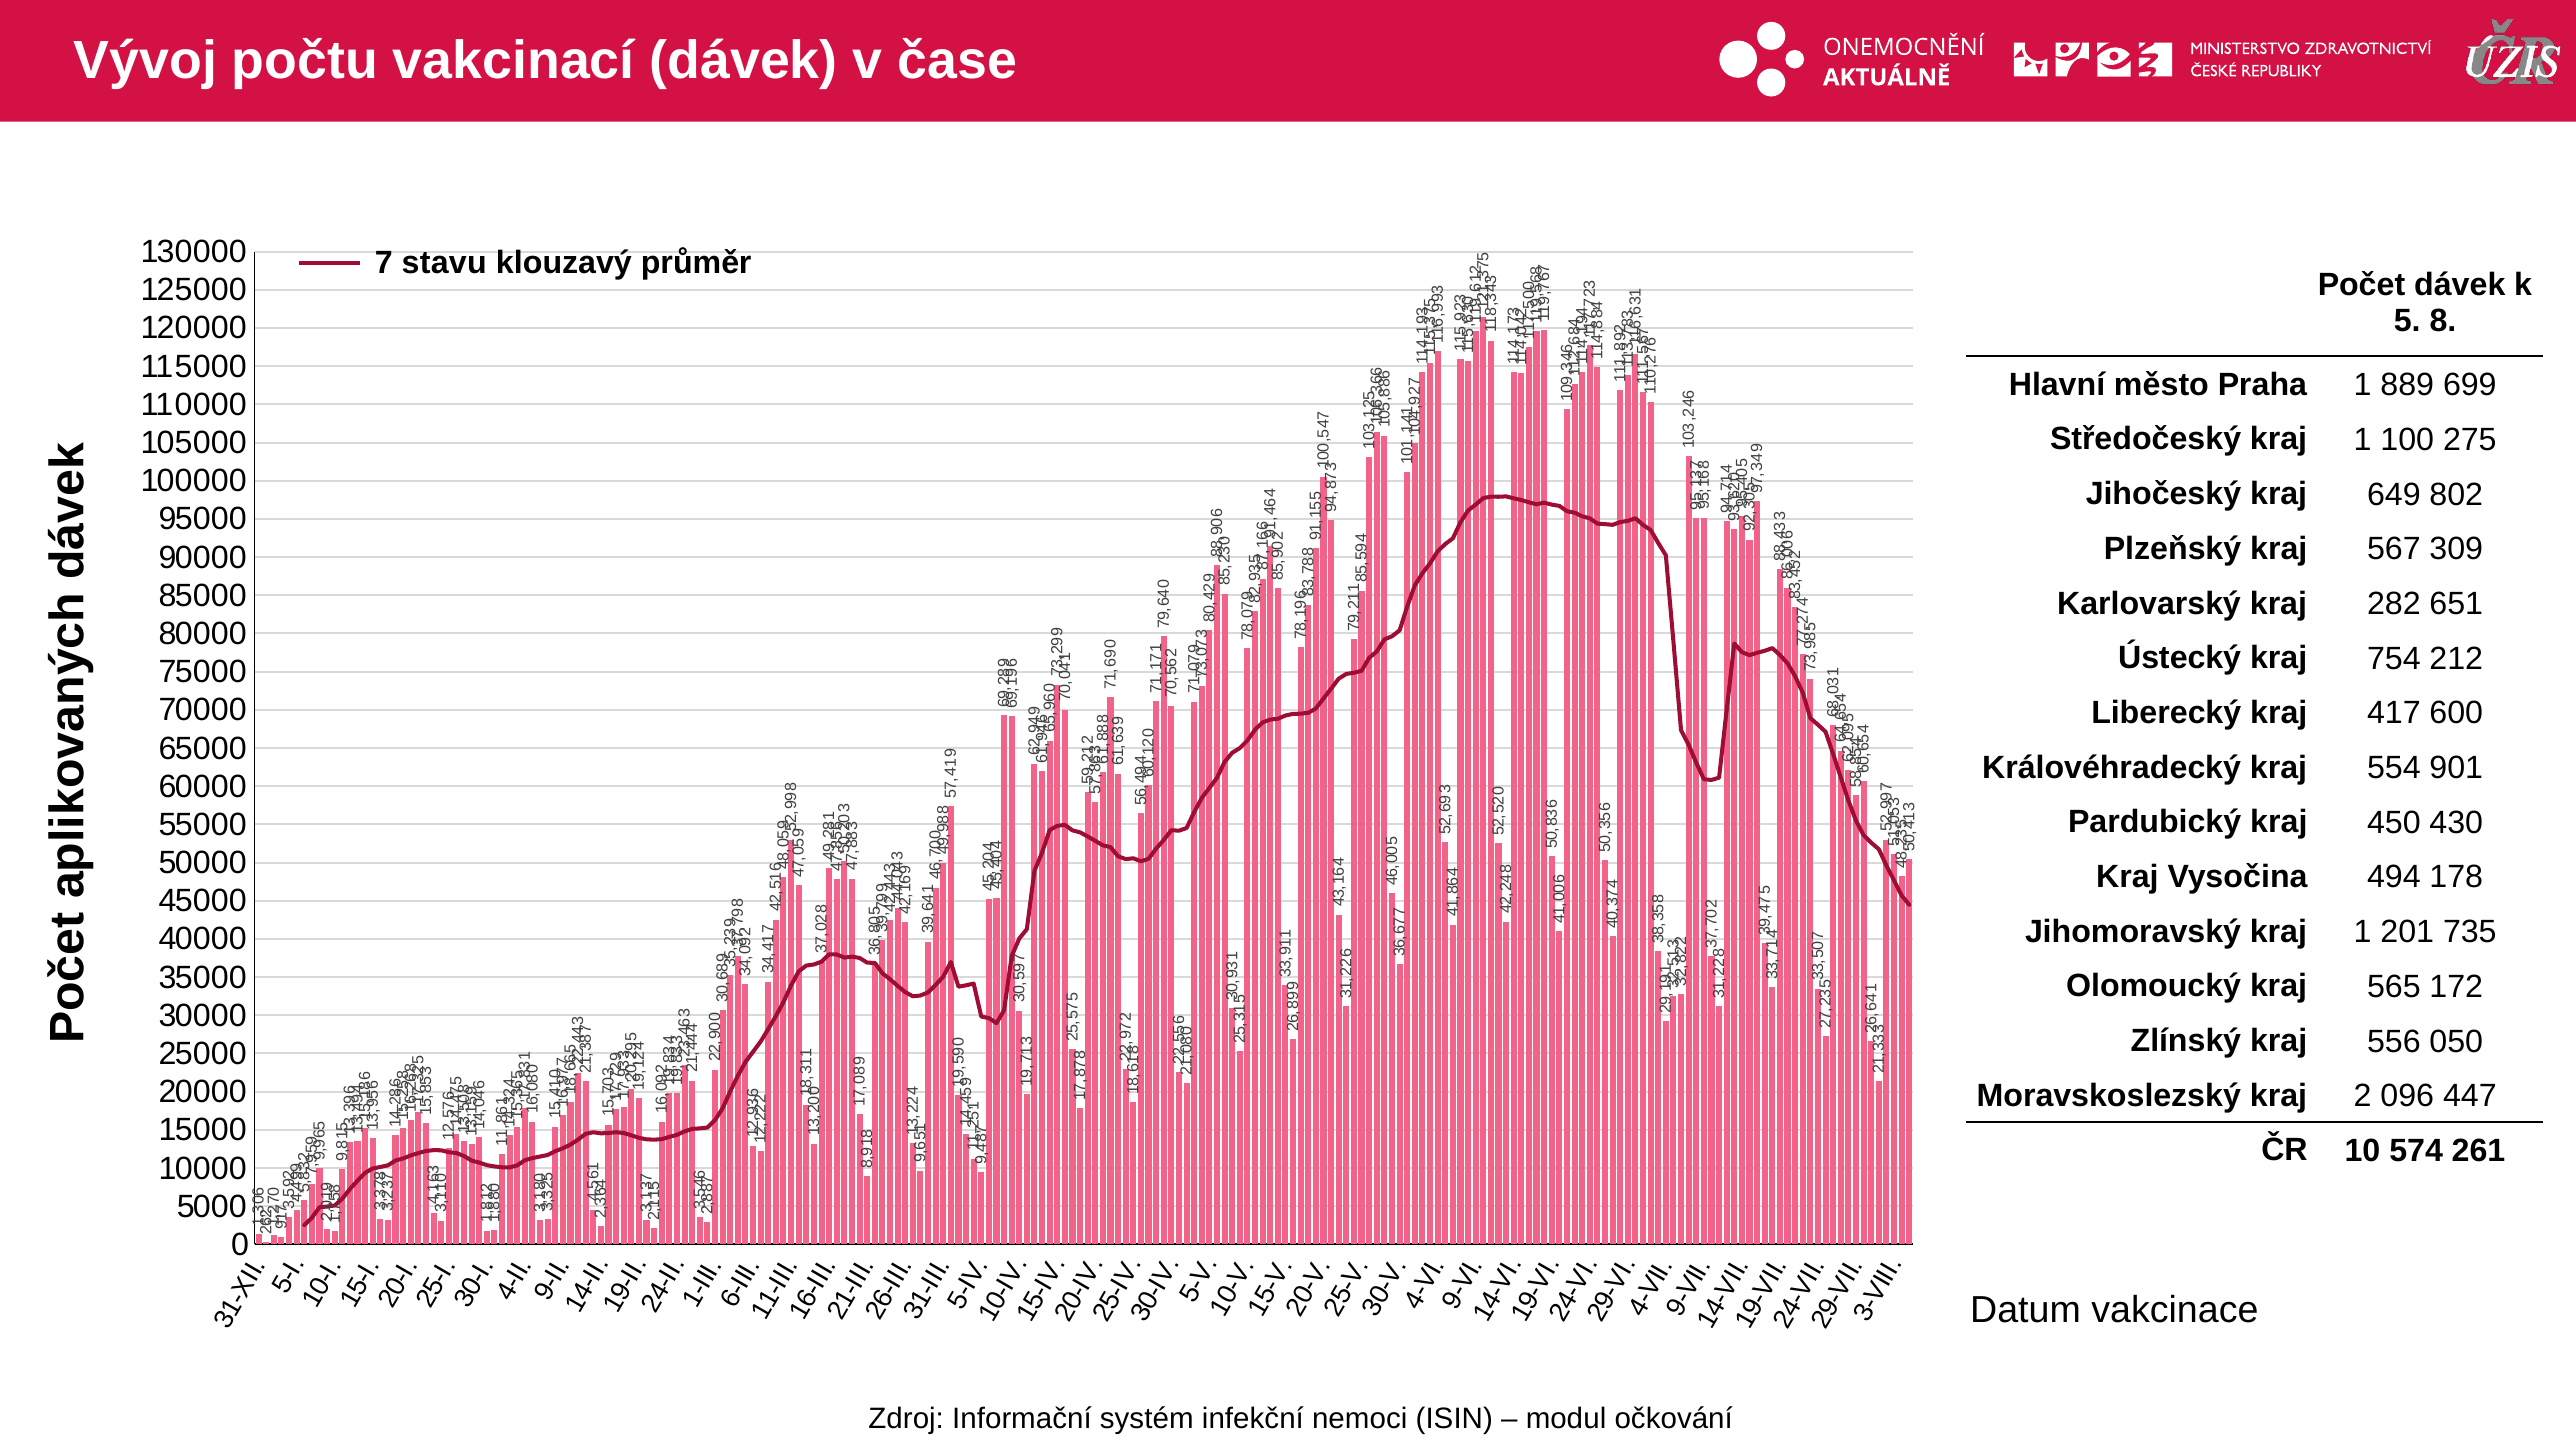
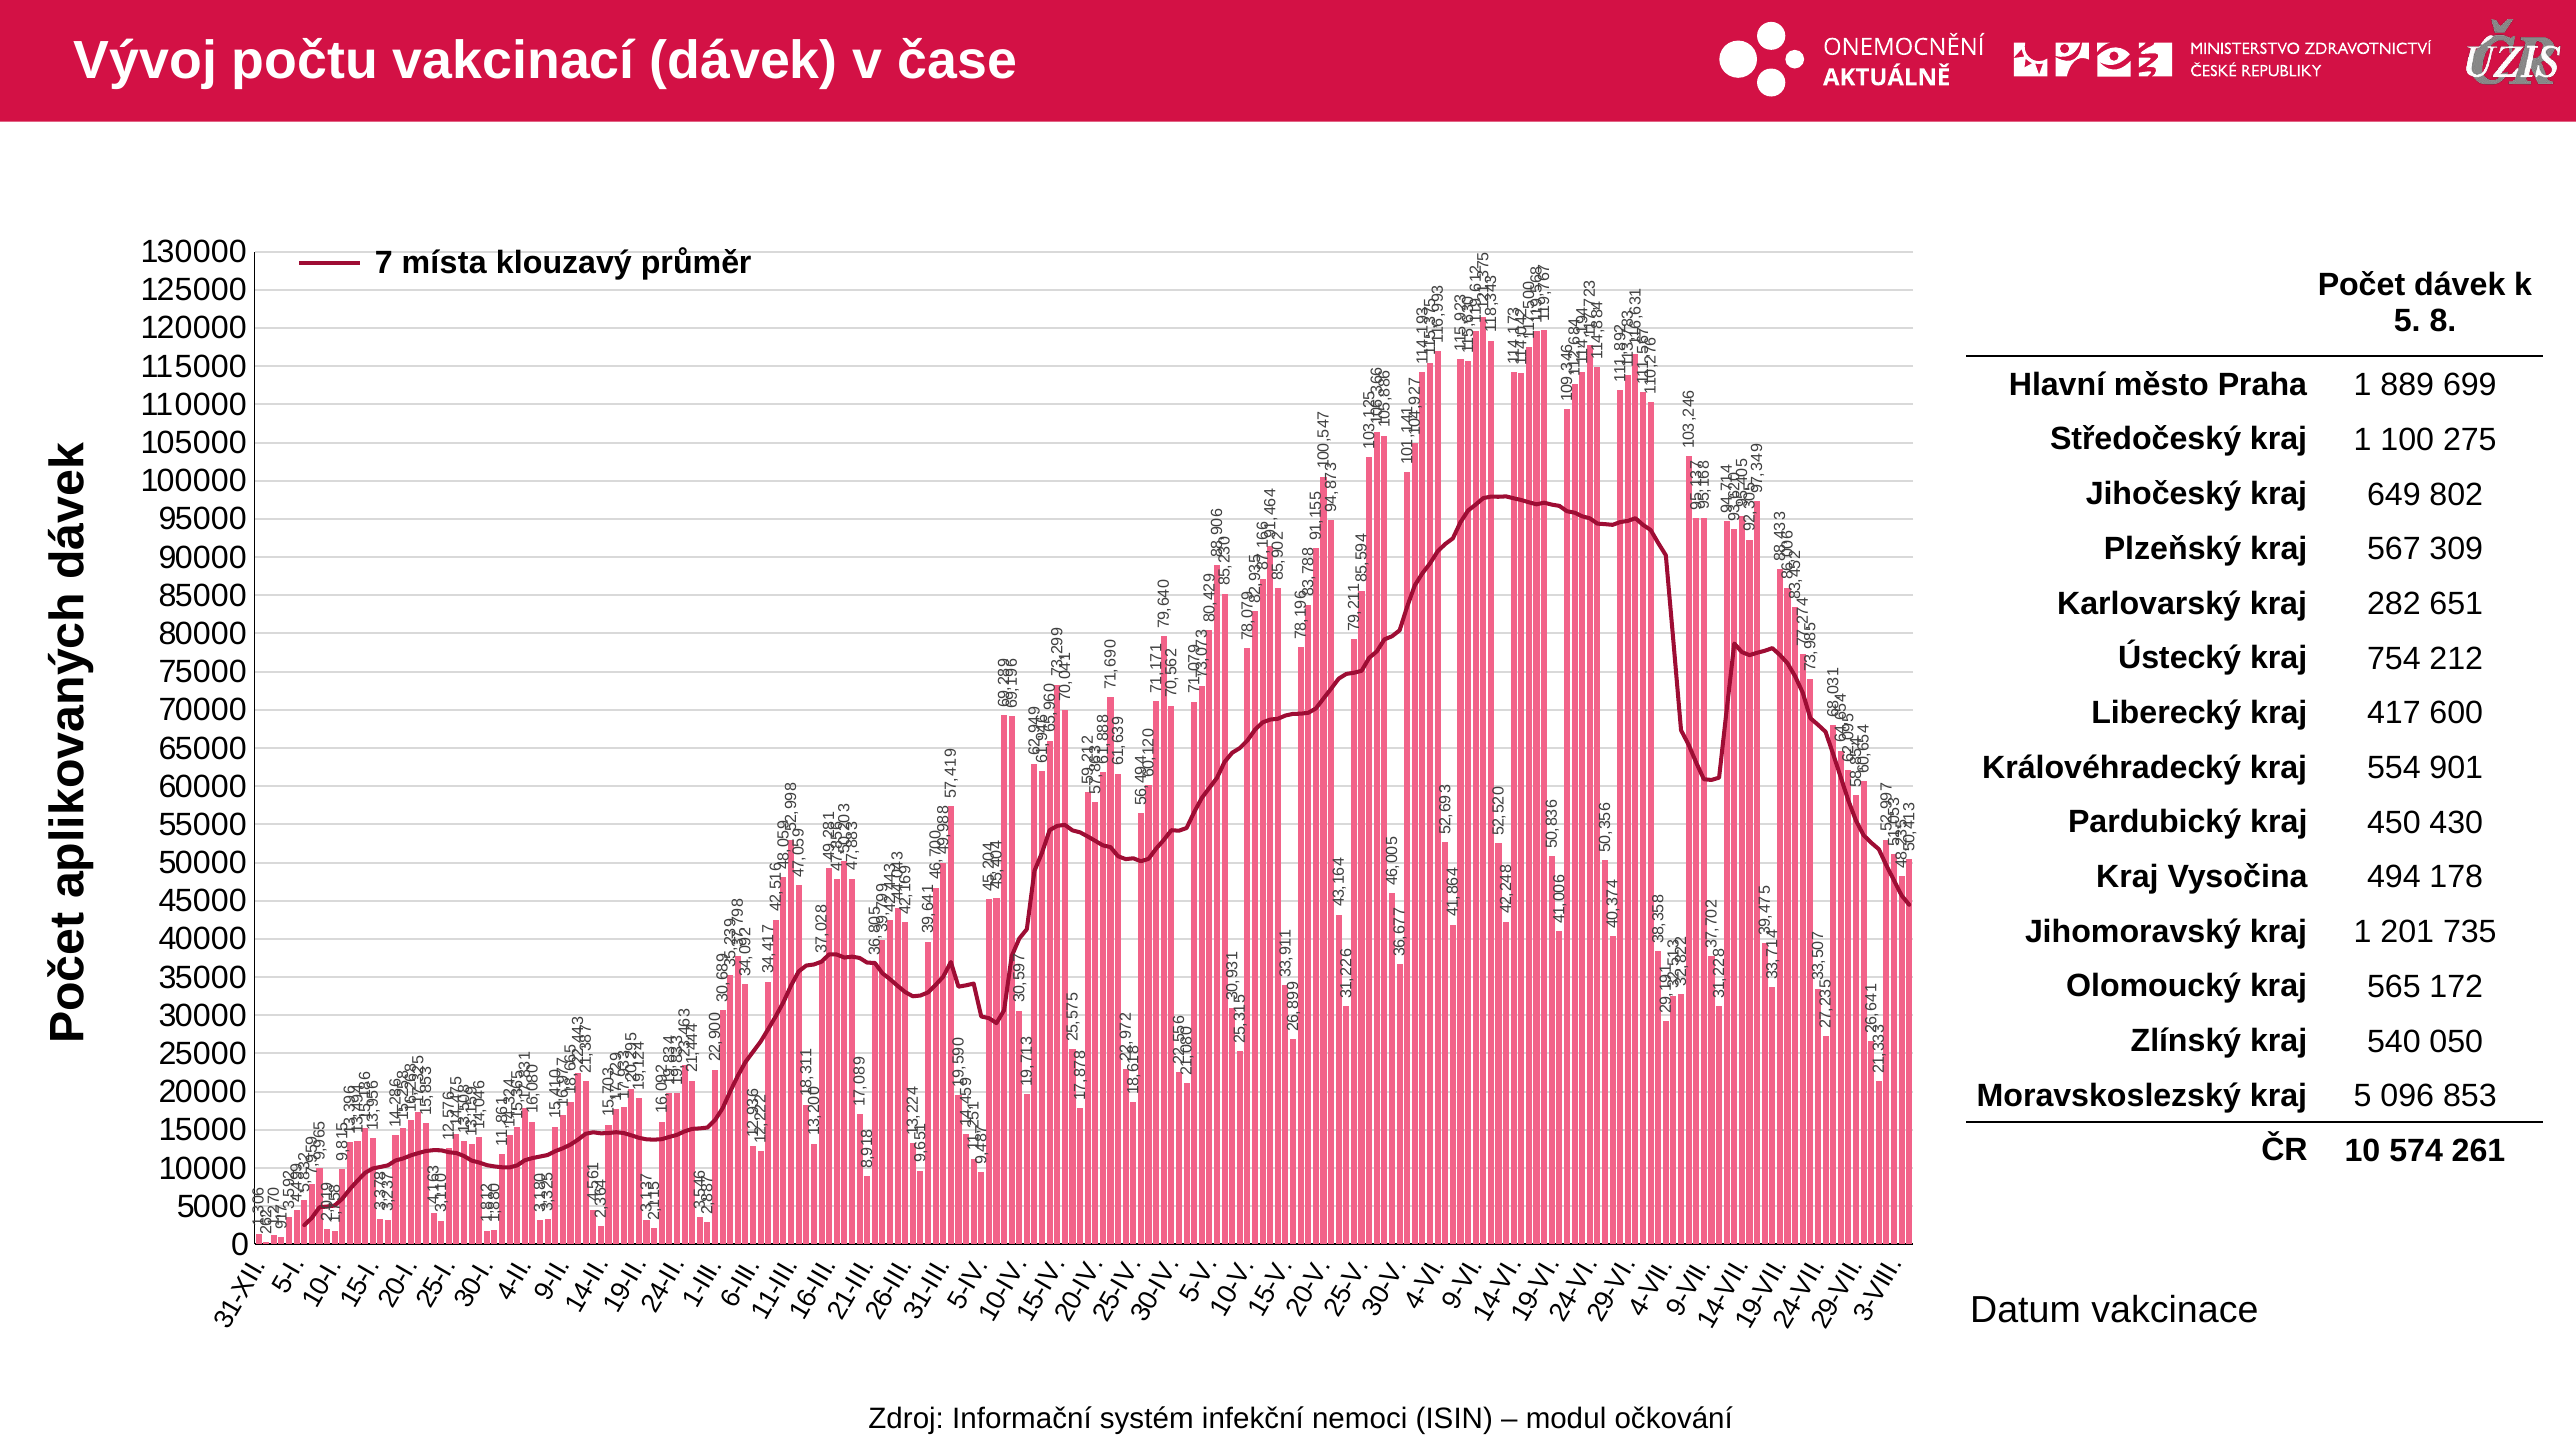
stavu: stavu -> místa (444, 263)
556: 556 -> 540 (2394, 1041)
kraj 2: 2 -> 5 (2363, 1096)
447: 447 -> 853 (2470, 1096)
